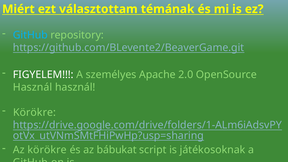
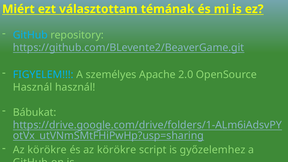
FIGYELEM colour: white -> light blue (43, 75)
Körökre: Körökre -> Bábukat (35, 112)
és az bábukat: bábukat -> körökre (117, 150)
játékosoknak: játékosoknak -> győzelemhez (213, 150)
